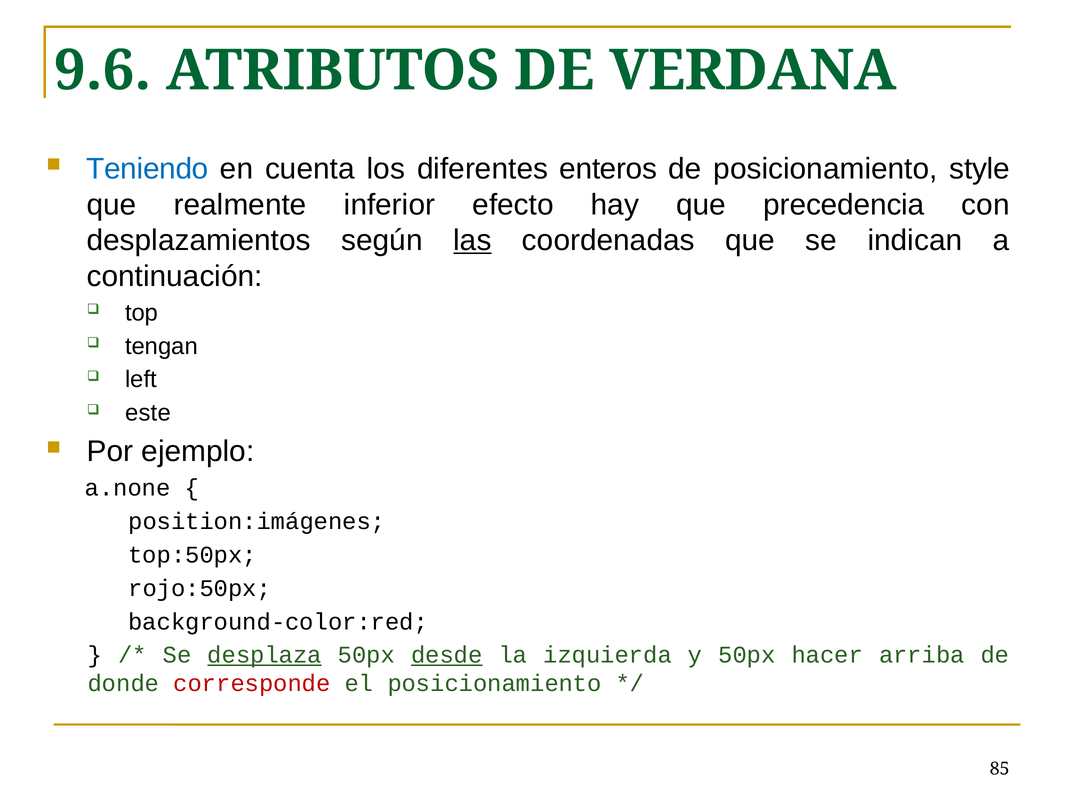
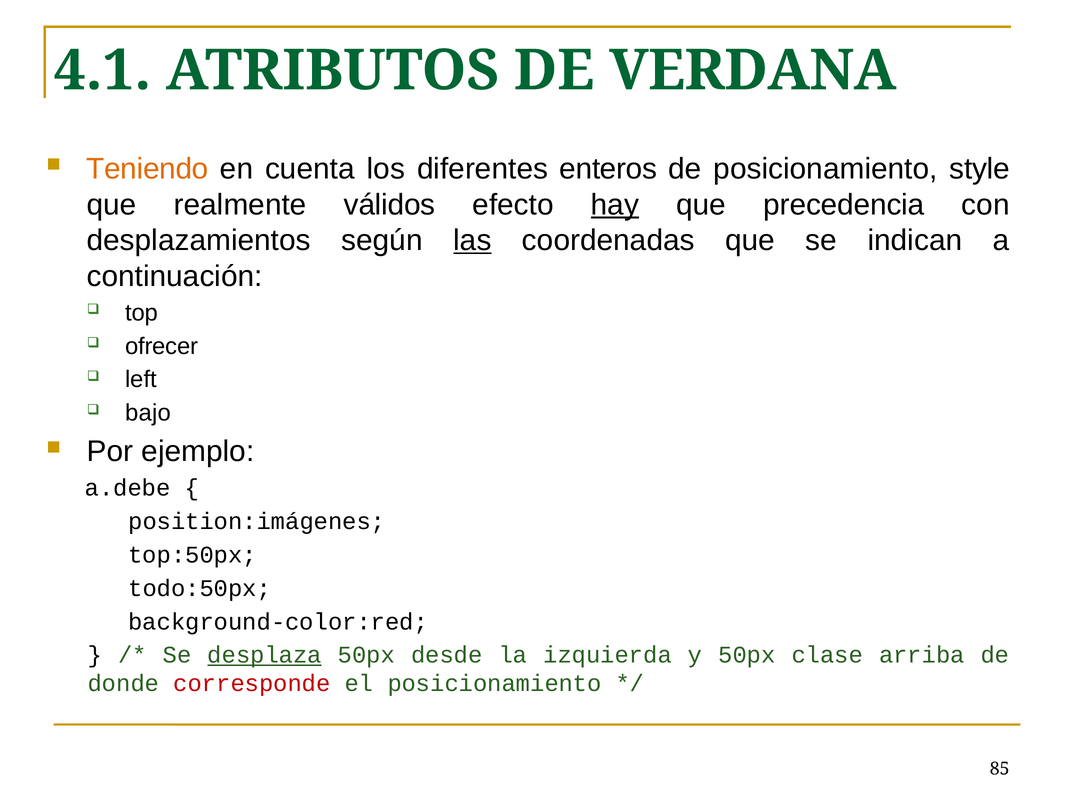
9.6: 9.6 -> 4.1 (102, 71)
Teniendo colour: blue -> orange (147, 169)
inferior: inferior -> válidos (390, 205)
hay underline: none -> present (615, 205)
tengan: tengan -> ofrecer (162, 346)
este: este -> bajo (148, 413)
a.none: a.none -> a.debe (128, 488)
rojo:50px: rojo:50px -> todo:50px (200, 589)
desde underline: present -> none (447, 655)
hacer: hacer -> clase (827, 655)
